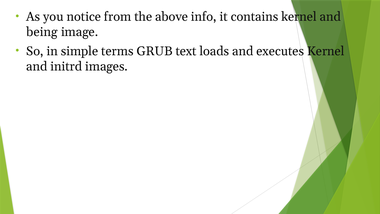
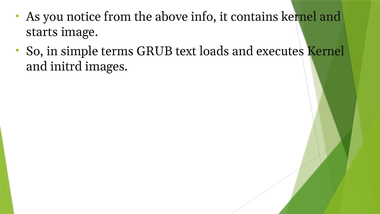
being: being -> starts (42, 32)
